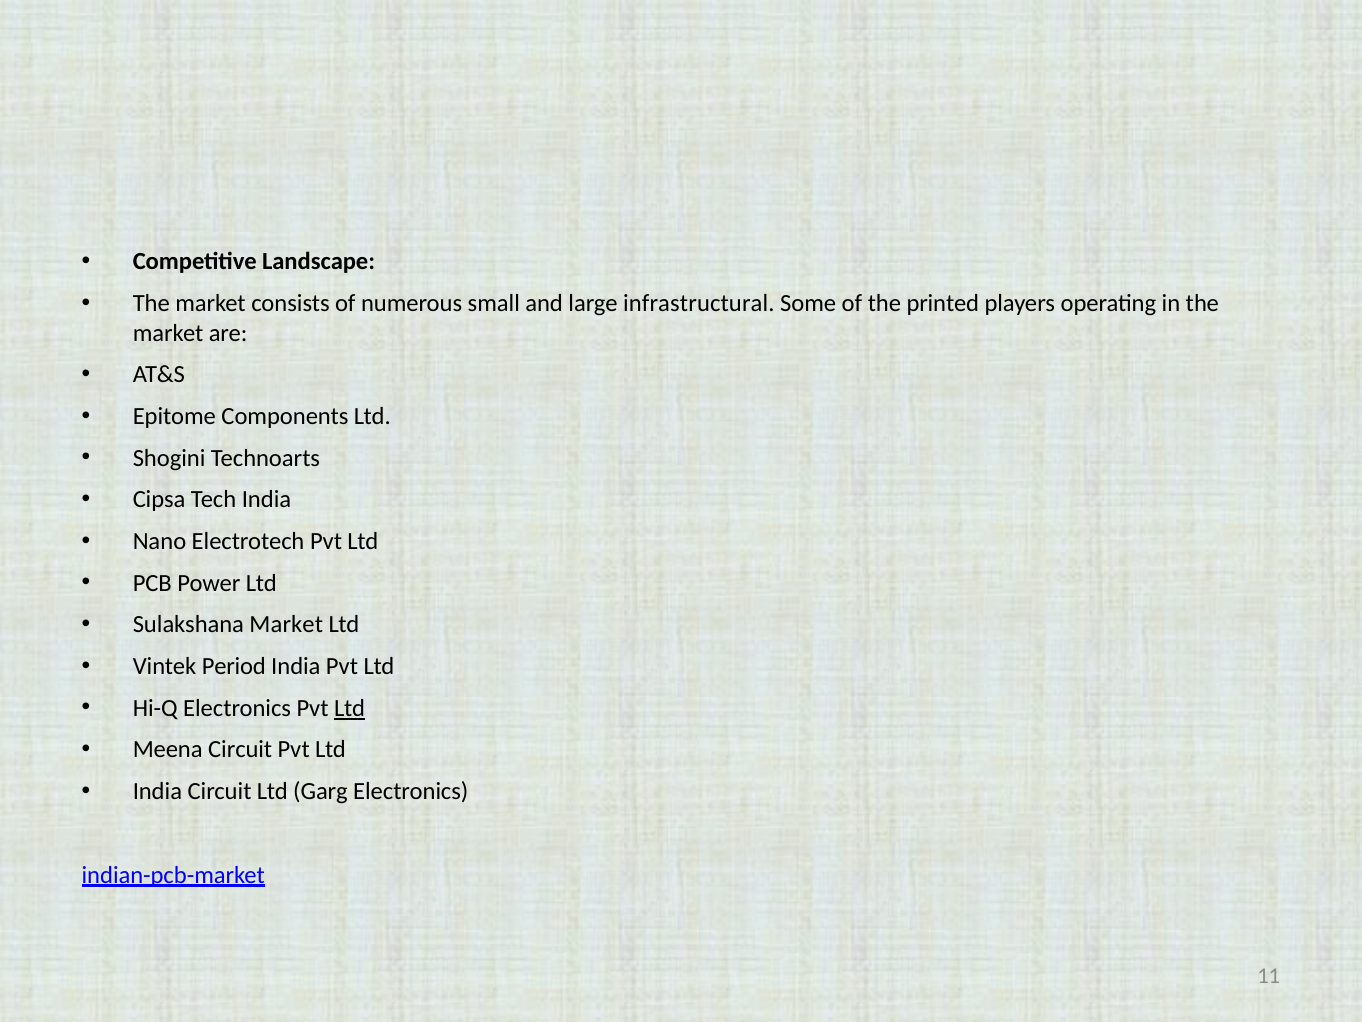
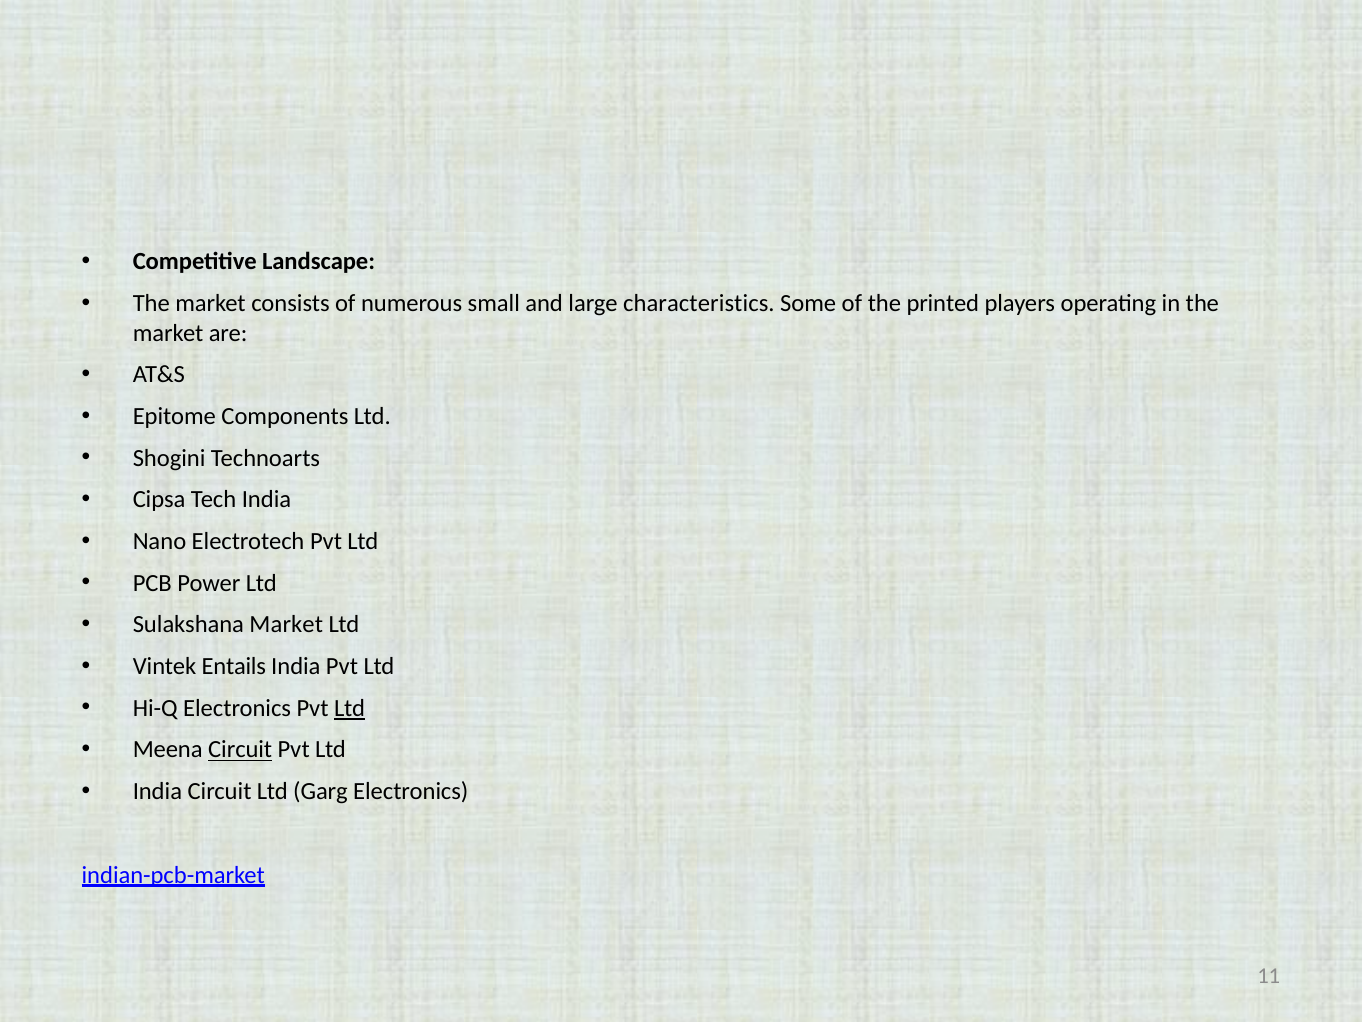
infrastructural: infrastructural -> characteristics (699, 303)
Period: Period -> Entails (234, 666)
Circuit underline: none -> present (240, 750)
